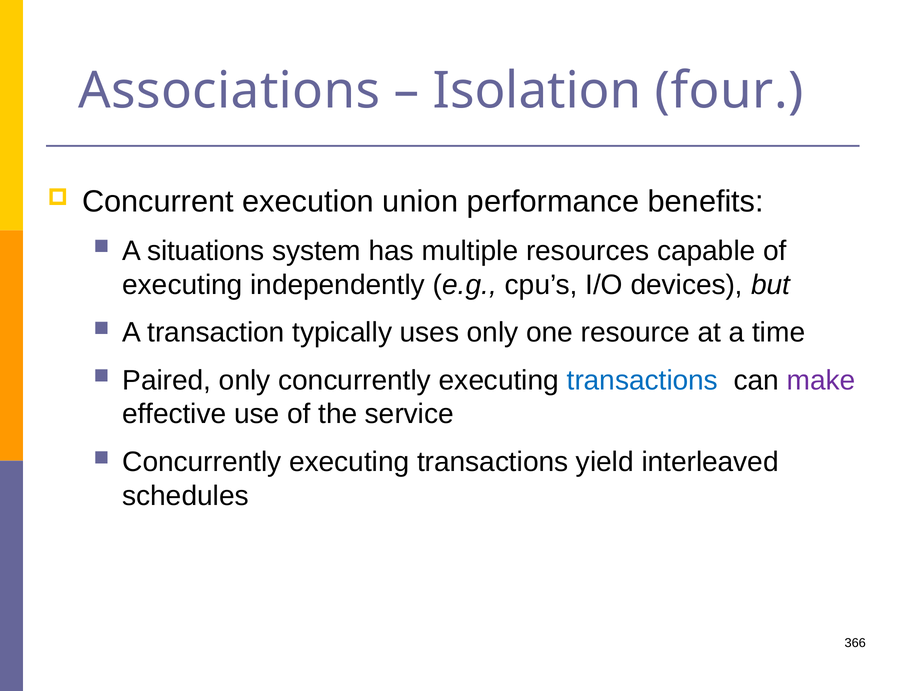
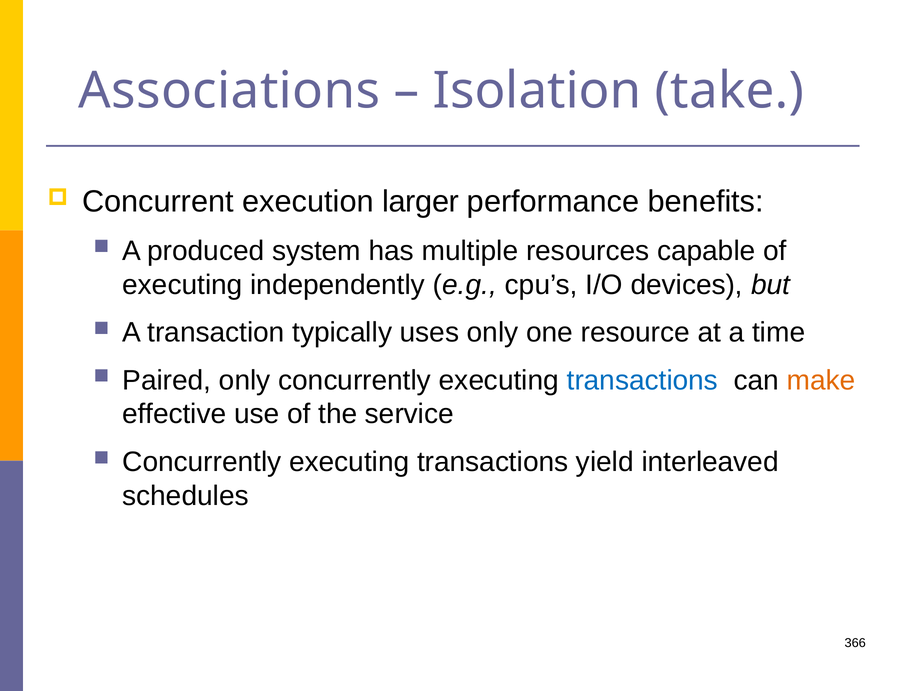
four: four -> take (729, 91)
union: union -> larger (421, 202)
situations: situations -> produced (206, 251)
make colour: purple -> orange (821, 380)
